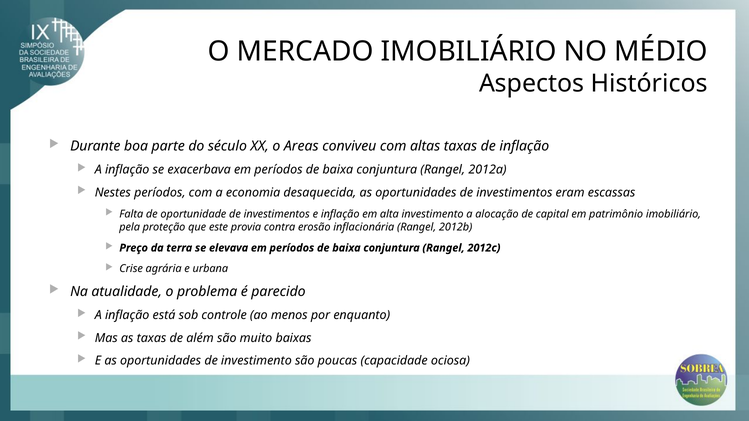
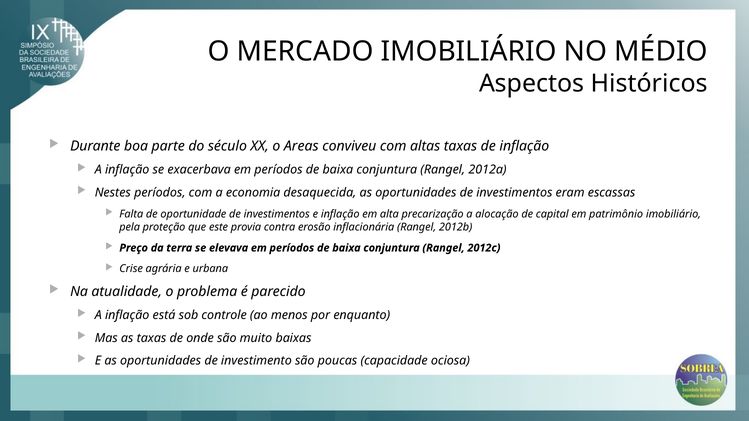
alta investimento: investimento -> precarização (433, 214)
além: além -> onde (200, 338)
